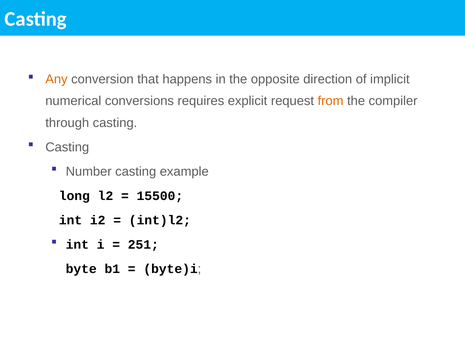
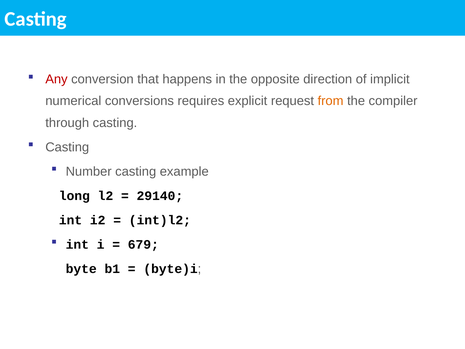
Any colour: orange -> red (56, 79)
15500: 15500 -> 29140 (160, 196)
251: 251 -> 679 (143, 244)
